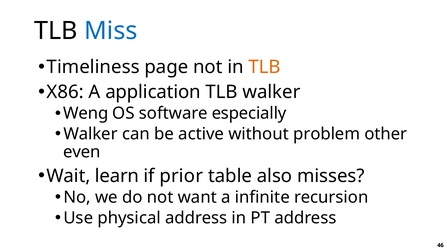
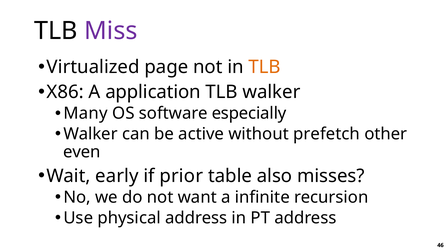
Miss colour: blue -> purple (111, 31)
Timeliness: Timeliness -> Virtualized (93, 67)
Weng: Weng -> Many (86, 113)
problem: problem -> prefetch (327, 134)
learn: learn -> early (117, 175)
